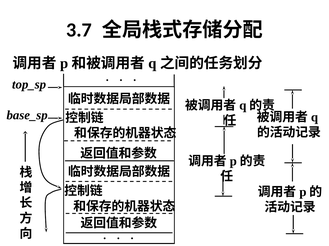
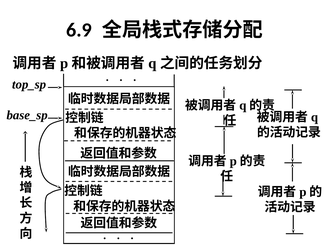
3.7: 3.7 -> 6.9 (79, 30)
